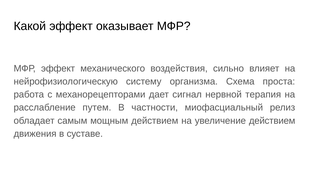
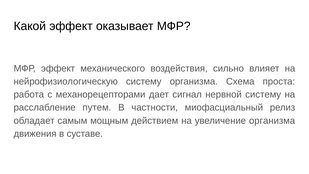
нервной терапия: терапия -> систему (263, 94)
увеличение действием: действием -> организма (272, 121)
